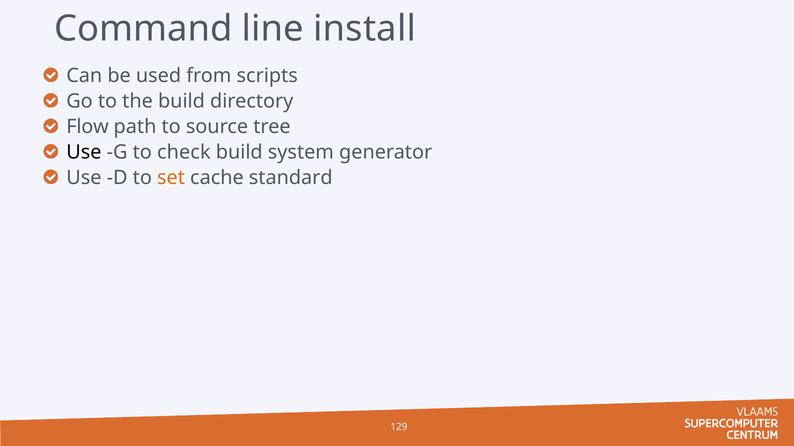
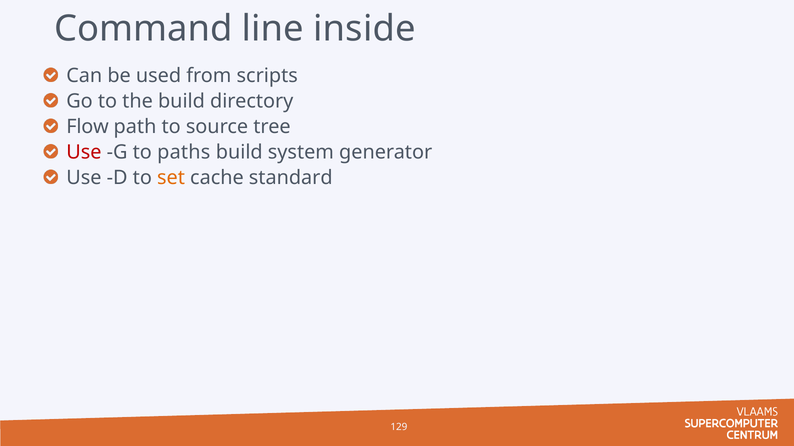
install: install -> inside (365, 29)
Use colour: black -> red (84, 152)
check: check -> paths (184, 152)
